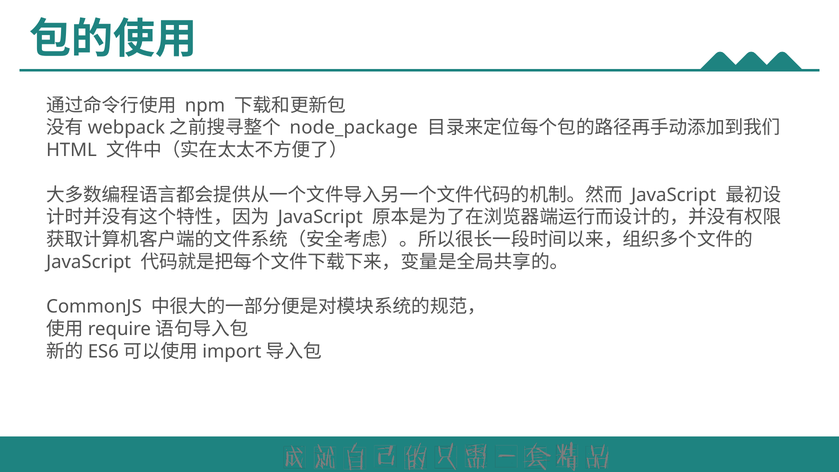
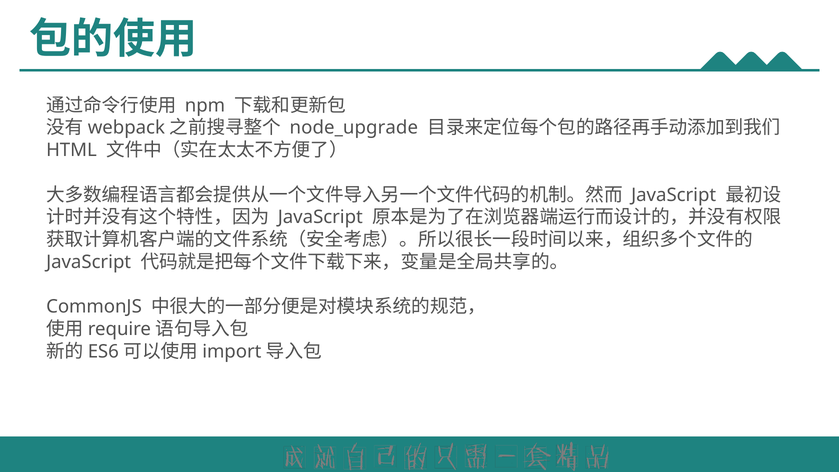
node_package: node_package -> node_upgrade (354, 128)
